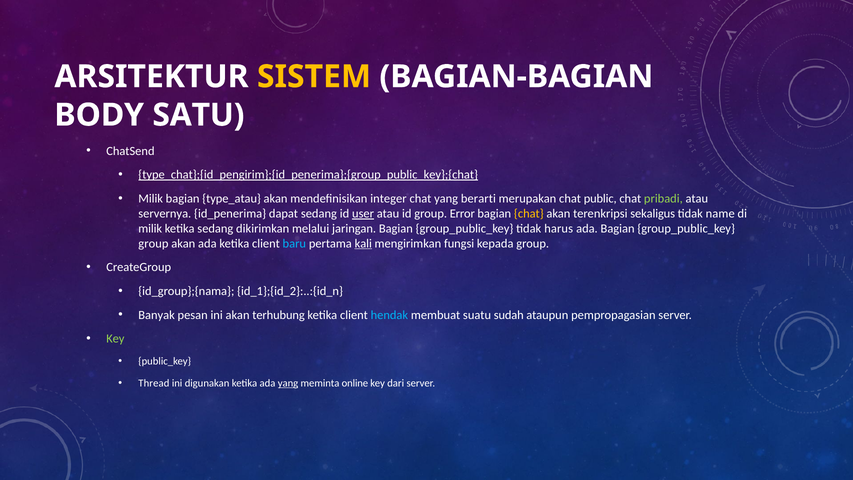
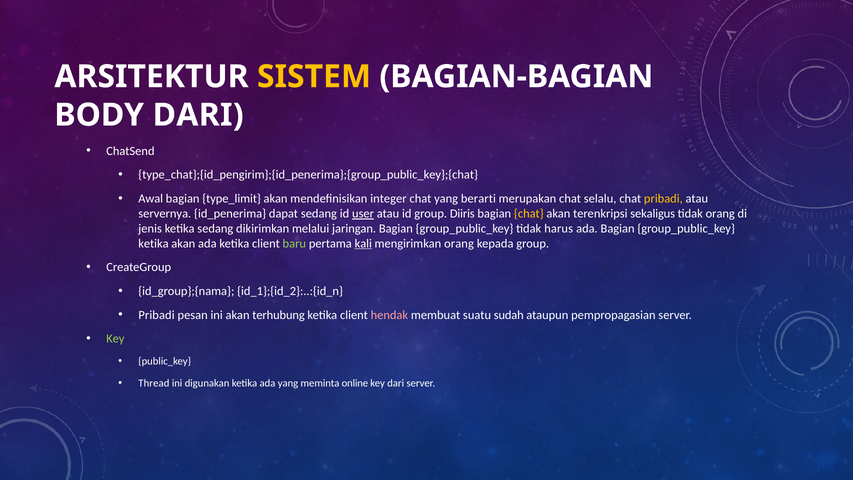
BODY SATU: SATU -> DARI (198, 115)
type_chat};{id_pengirim};{id_penerima};{group_public_key};{chat underline: present -> none (308, 175)
Milik: Milik -> Awal (151, 199)
type_atau: type_atau -> type_limit (232, 199)
public: public -> selalu (600, 199)
pribadi colour: light green -> yellow (663, 199)
Error: Error -> Diiris (462, 213)
tidak name: name -> orang (720, 213)
milik: milik -> jenis (150, 228)
group: group -> ketika (153, 243)
baru colour: light blue -> light green (294, 243)
mengirimkan fungsi: fungsi -> orang (459, 243)
Banyak: Banyak -> Pribadi (157, 315)
hendak colour: light blue -> pink (389, 315)
yang underline: present -> none (288, 383)
